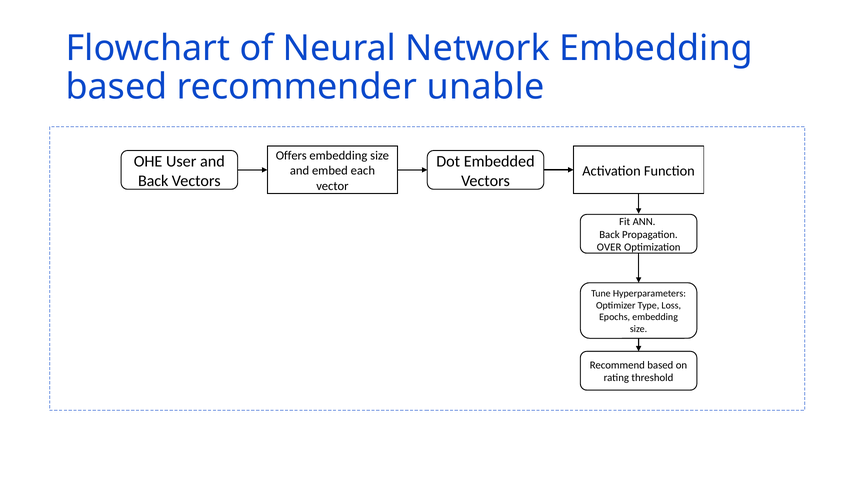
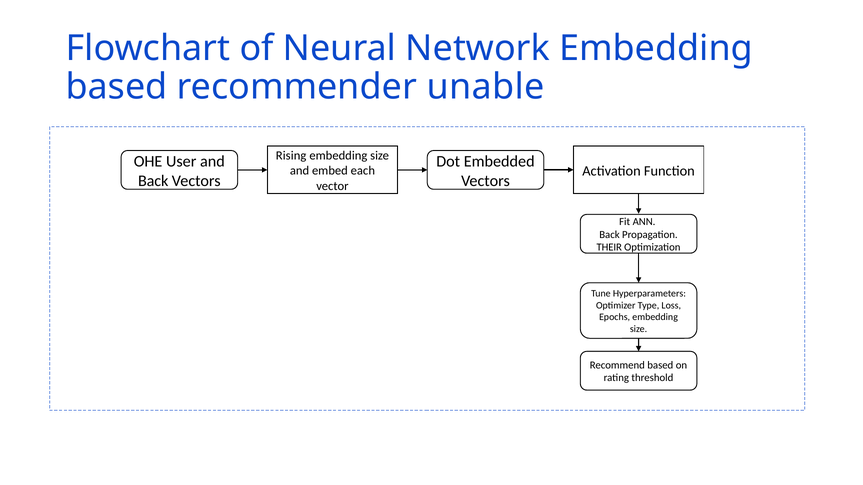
Offers: Offers -> Rising (291, 156)
OVER: OVER -> THEIR (609, 248)
